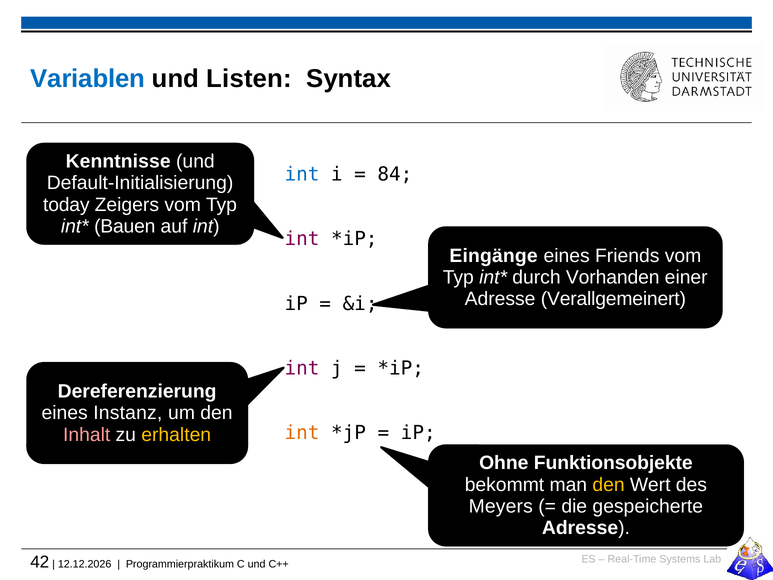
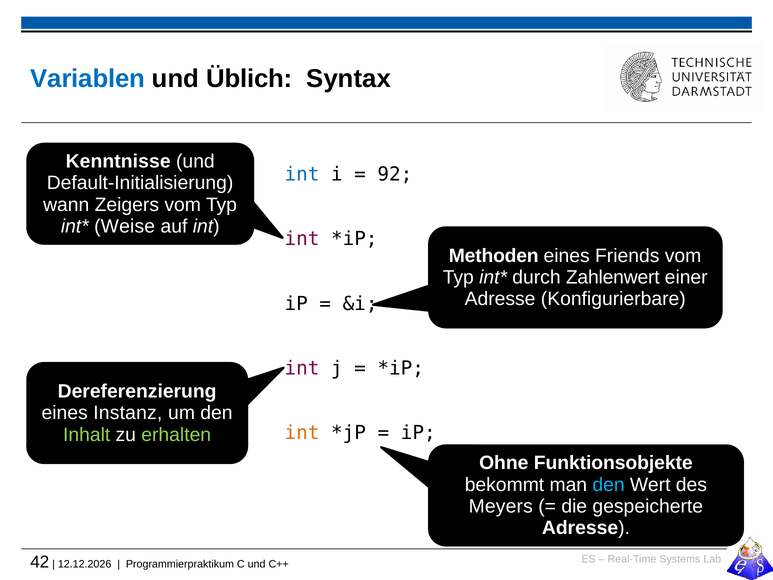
Listen: Listen -> Üblich (249, 79)
84: 84 -> 92 (395, 174)
today: today -> wann (66, 205)
Bauen: Bauen -> Weise (125, 226)
Eingänge: Eingänge -> Methoden (494, 256)
Vorhanden: Vorhanden -> Zahlenwert (613, 277)
Verallgemeinert: Verallgemeinert -> Konfigurierbare (613, 299)
Inhalt colour: pink -> light green (87, 434)
erhalten colour: yellow -> light green (176, 434)
den colour: yellow -> light blue (609, 484)
